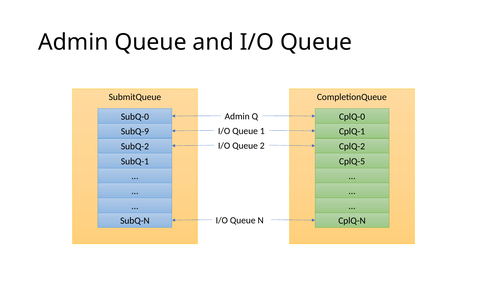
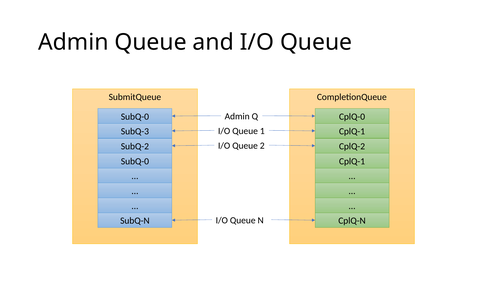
SubQ-9: SubQ-9 -> SubQ-3 (135, 131)
SubQ-1: SubQ-1 -> SubQ-0 (135, 161)
CplQ-5: CplQ-5 -> CplQ-1 (352, 161)
